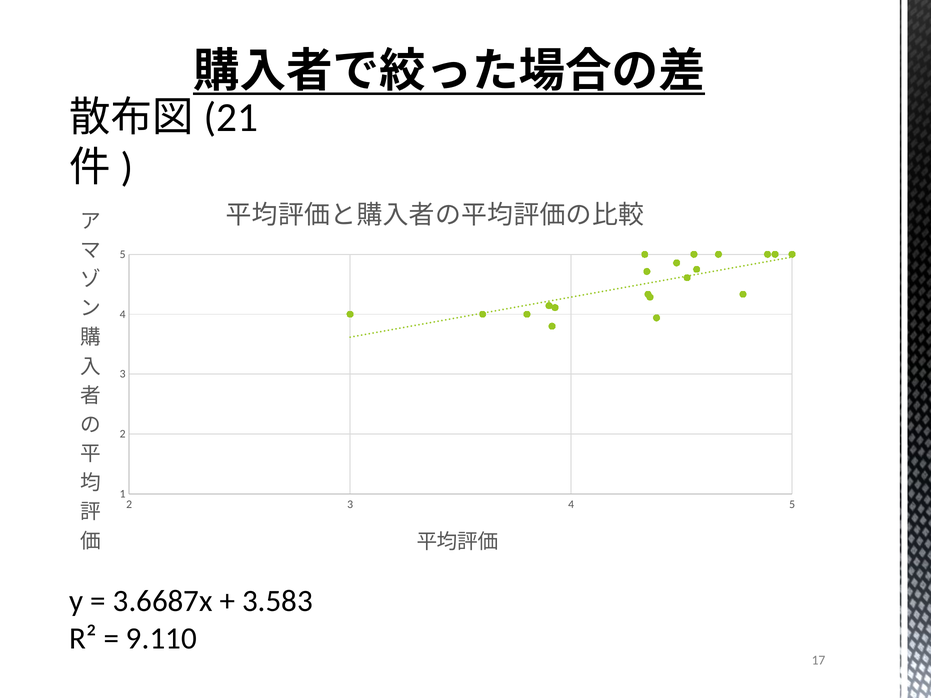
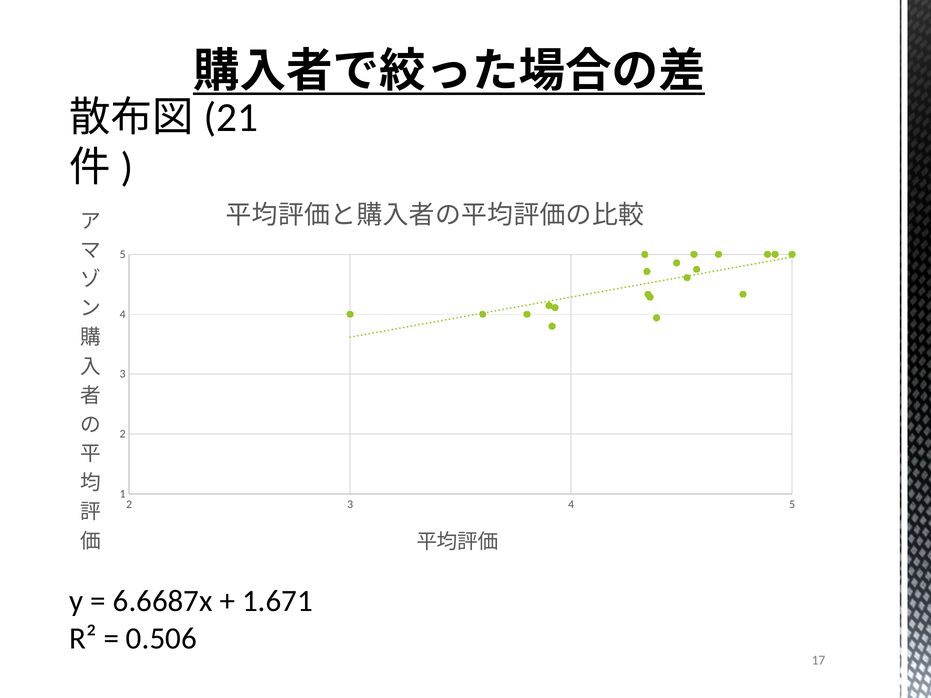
3.6687x: 3.6687x -> 6.6687x (163, 601)
3.583: 3.583 -> 1.671 (278, 601)
9.110: 9.110 -> 0.506 (161, 639)
